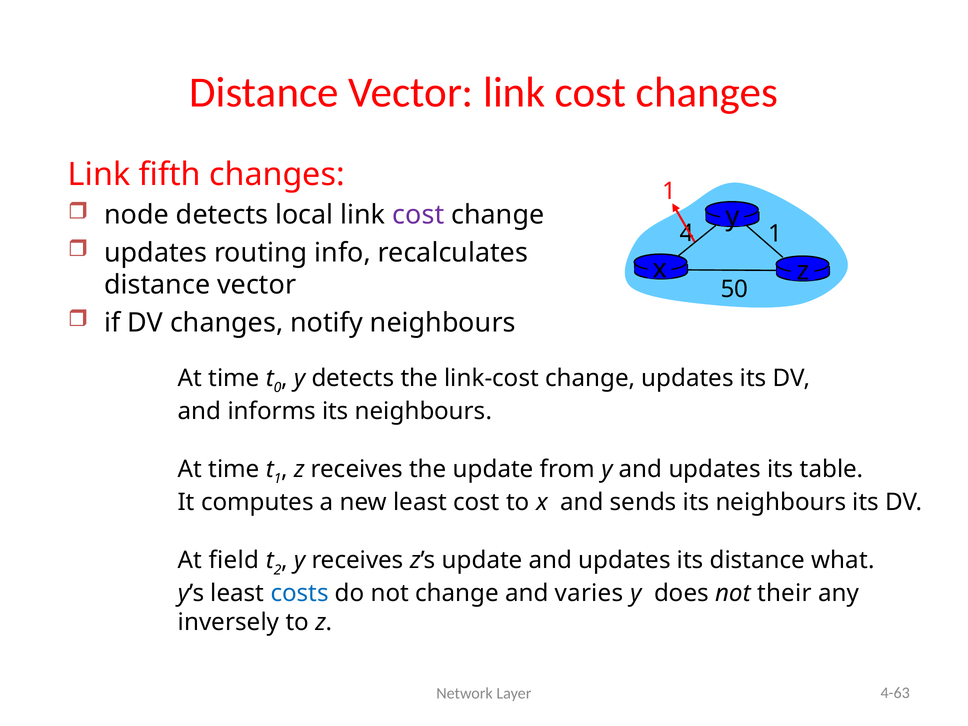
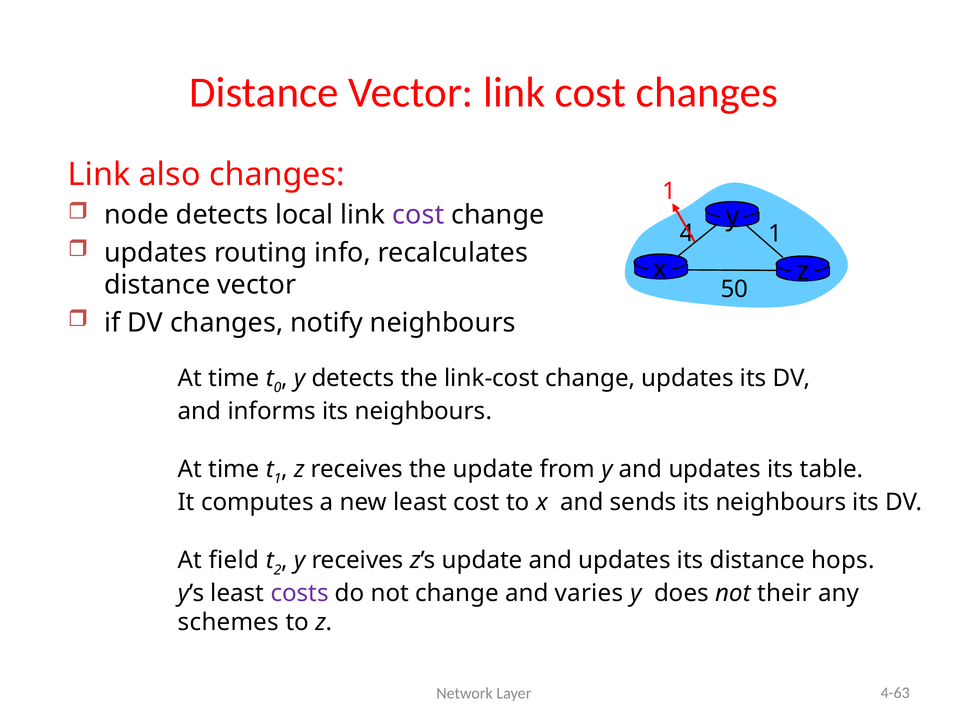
fifth: fifth -> also (170, 175)
what: what -> hops (843, 560)
costs colour: blue -> purple (300, 593)
inversely: inversely -> schemes (228, 623)
